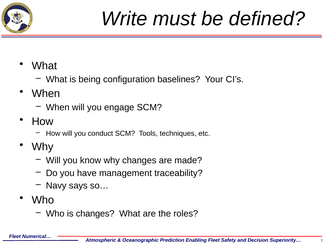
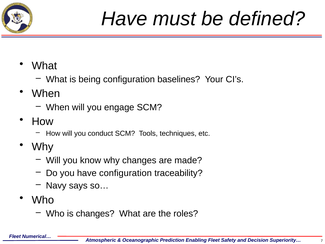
Write: Write -> Have (124, 19)
have management: management -> configuration (125, 173)
